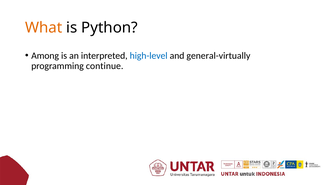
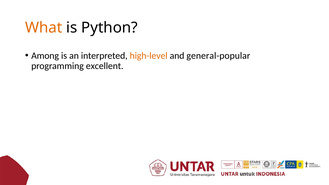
high-level colour: blue -> orange (149, 56)
general-virtually: general-virtually -> general-popular (218, 56)
continue: continue -> excellent (105, 66)
